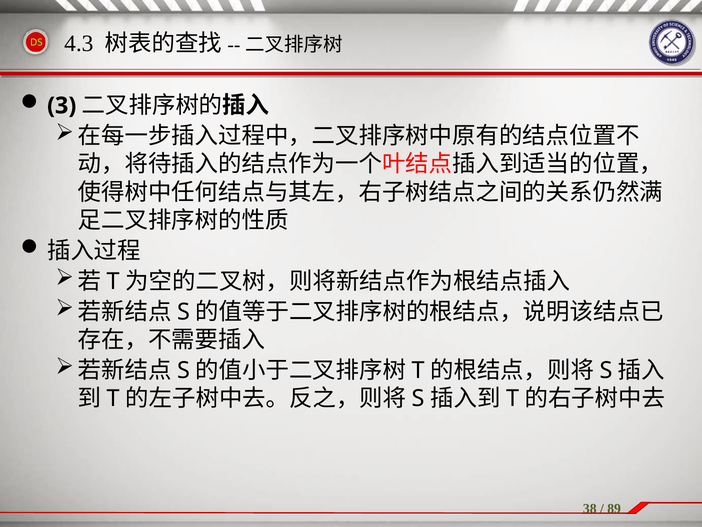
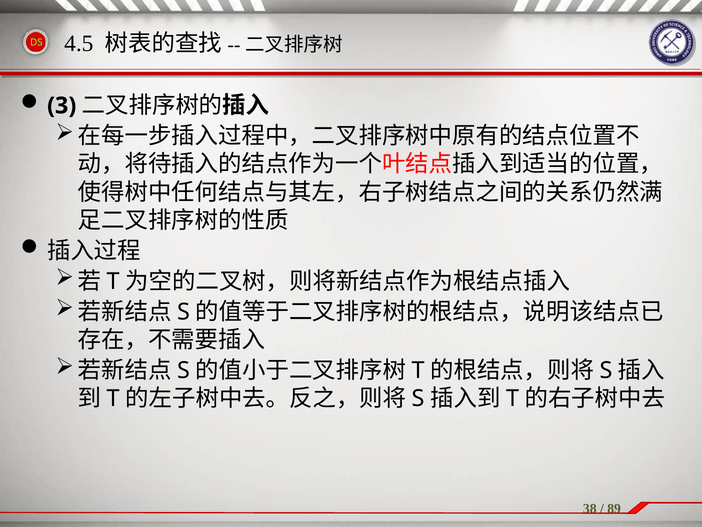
4.3: 4.3 -> 4.5 (79, 44)
